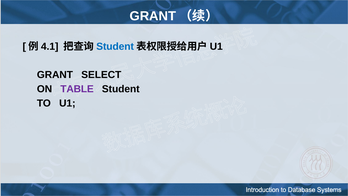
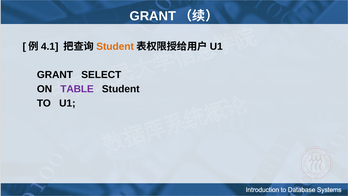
Student colour: blue -> orange (115, 46)
